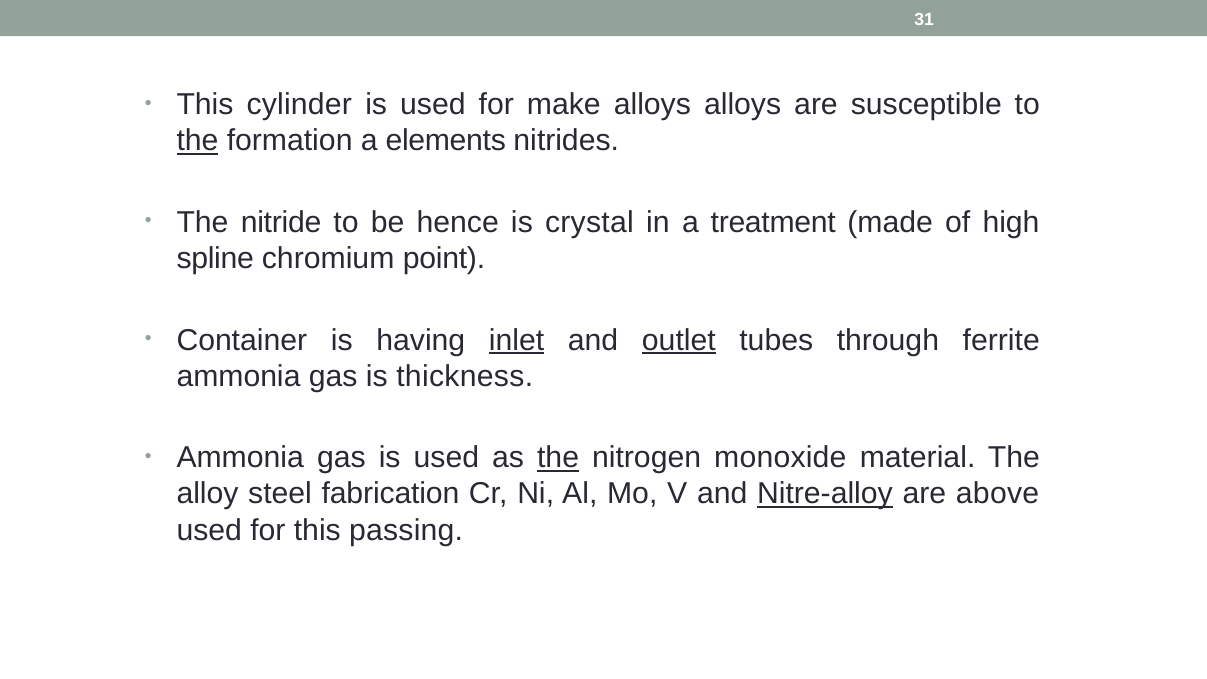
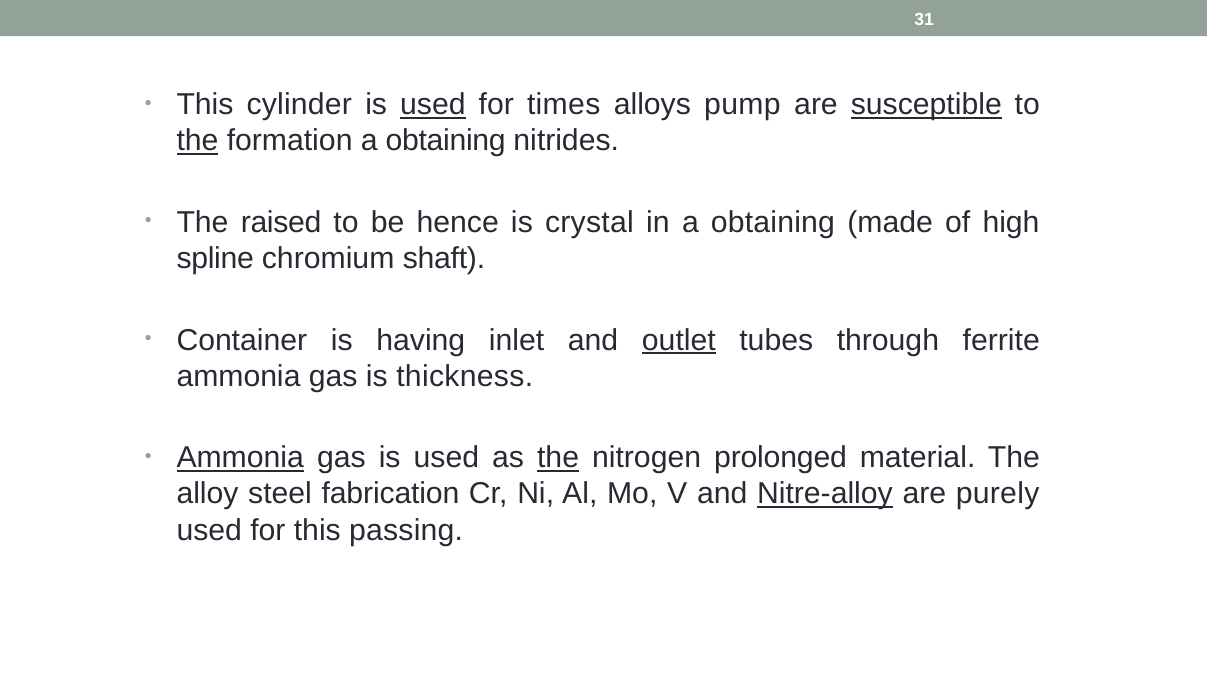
used underline: none -> present (433, 105)
make: make -> times (564, 105)
alloys alloys: alloys -> pump (742, 105)
susceptible underline: none -> present (926, 105)
formation a elements: elements -> obtaining (446, 141)
nitride: nitride -> raised (281, 222)
in a treatment: treatment -> obtaining (773, 222)
point: point -> shaft (444, 259)
inlet underline: present -> none (517, 340)
Ammonia underline: none -> present (240, 458)
monoxide: monoxide -> prolonged (781, 458)
above: above -> purely (998, 494)
